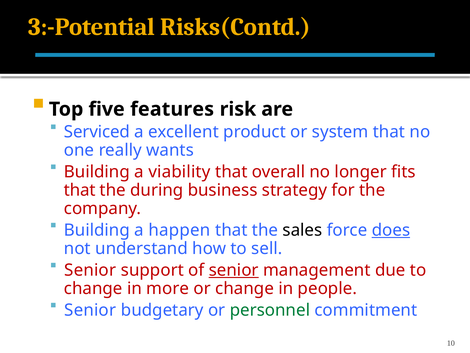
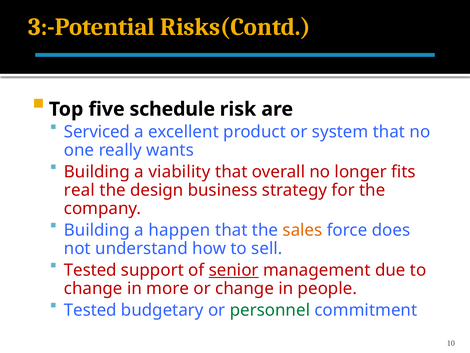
features: features -> schedule (172, 109)
that: that -> real (79, 190)
during: during -> design (157, 190)
sales colour: black -> orange (302, 230)
does underline: present -> none (391, 230)
Senior: Senior -> Tested (90, 270)
Senior: Senior -> Tested (90, 310)
